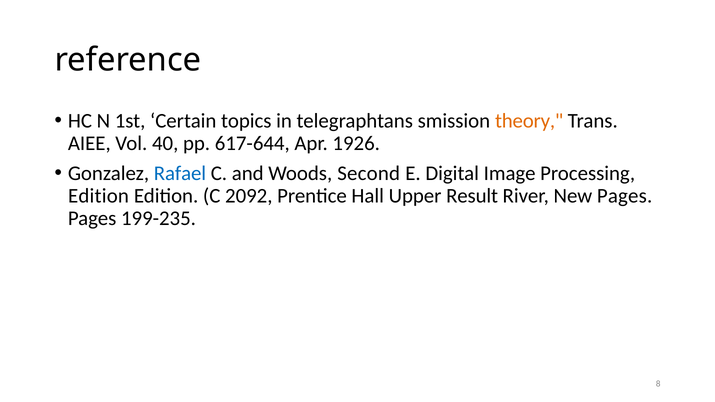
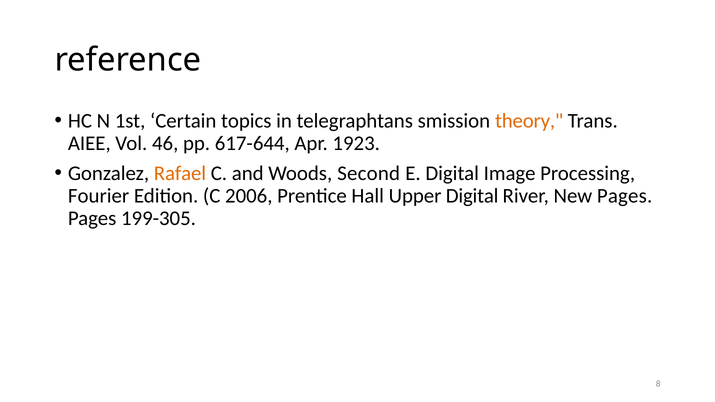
40: 40 -> 46 (165, 143)
1926: 1926 -> 1923 (356, 143)
Rafael colour: blue -> orange (180, 173)
Edition: Edition -> Fourier (99, 196)
2092: 2092 -> 2006 (249, 196)
Upper Result: Result -> Digital (472, 196)
199-235: 199-235 -> 199-305 (158, 218)
